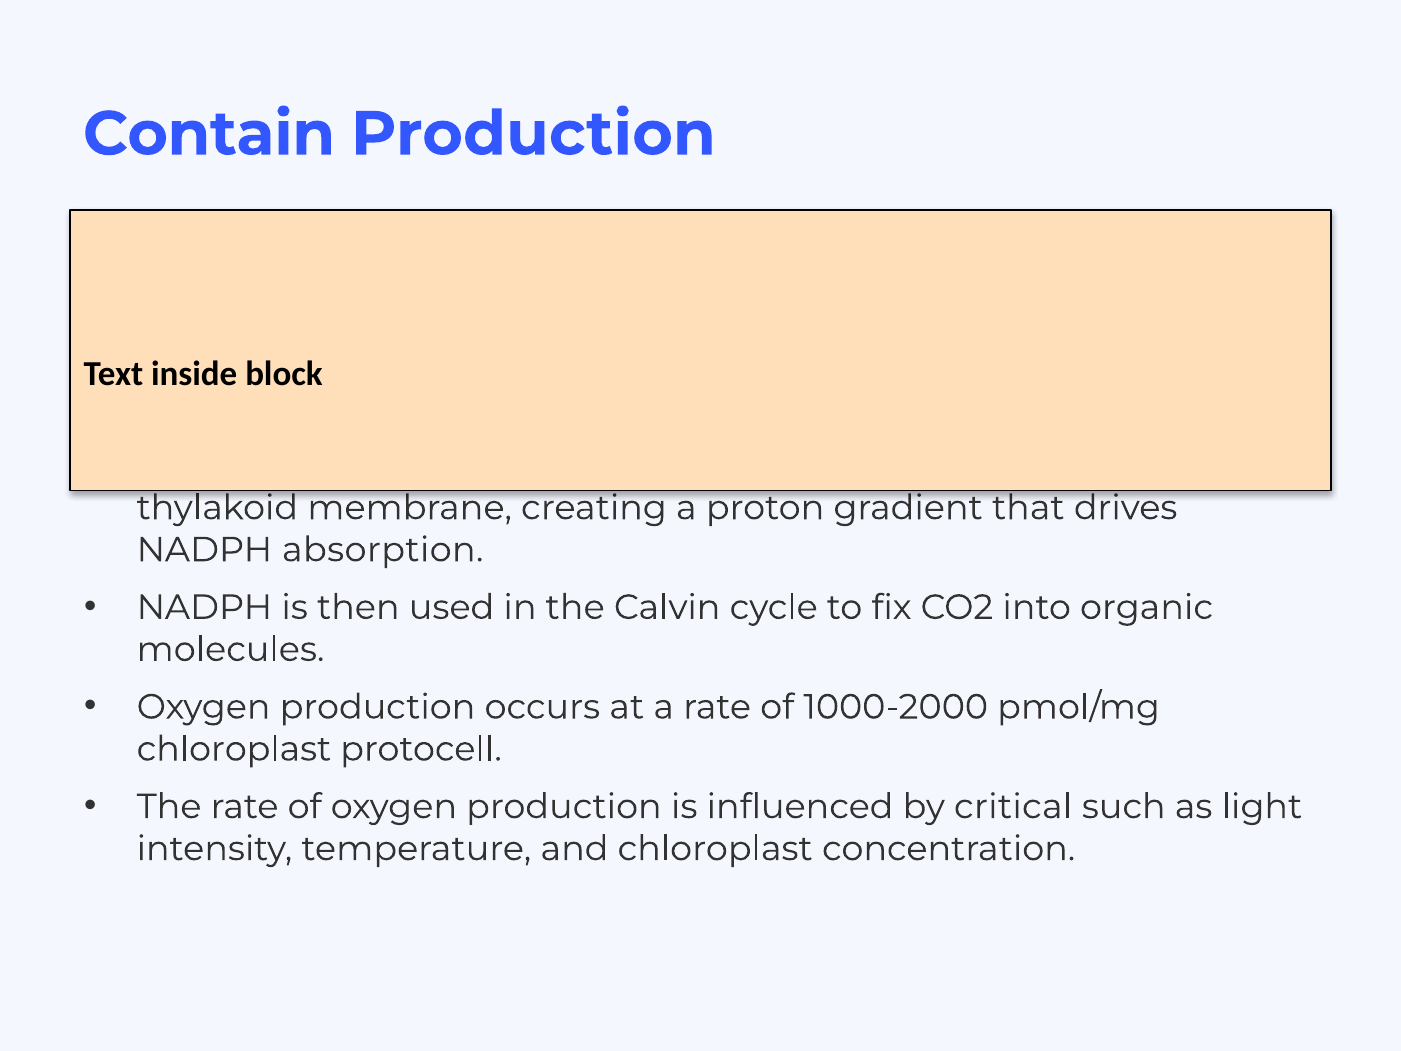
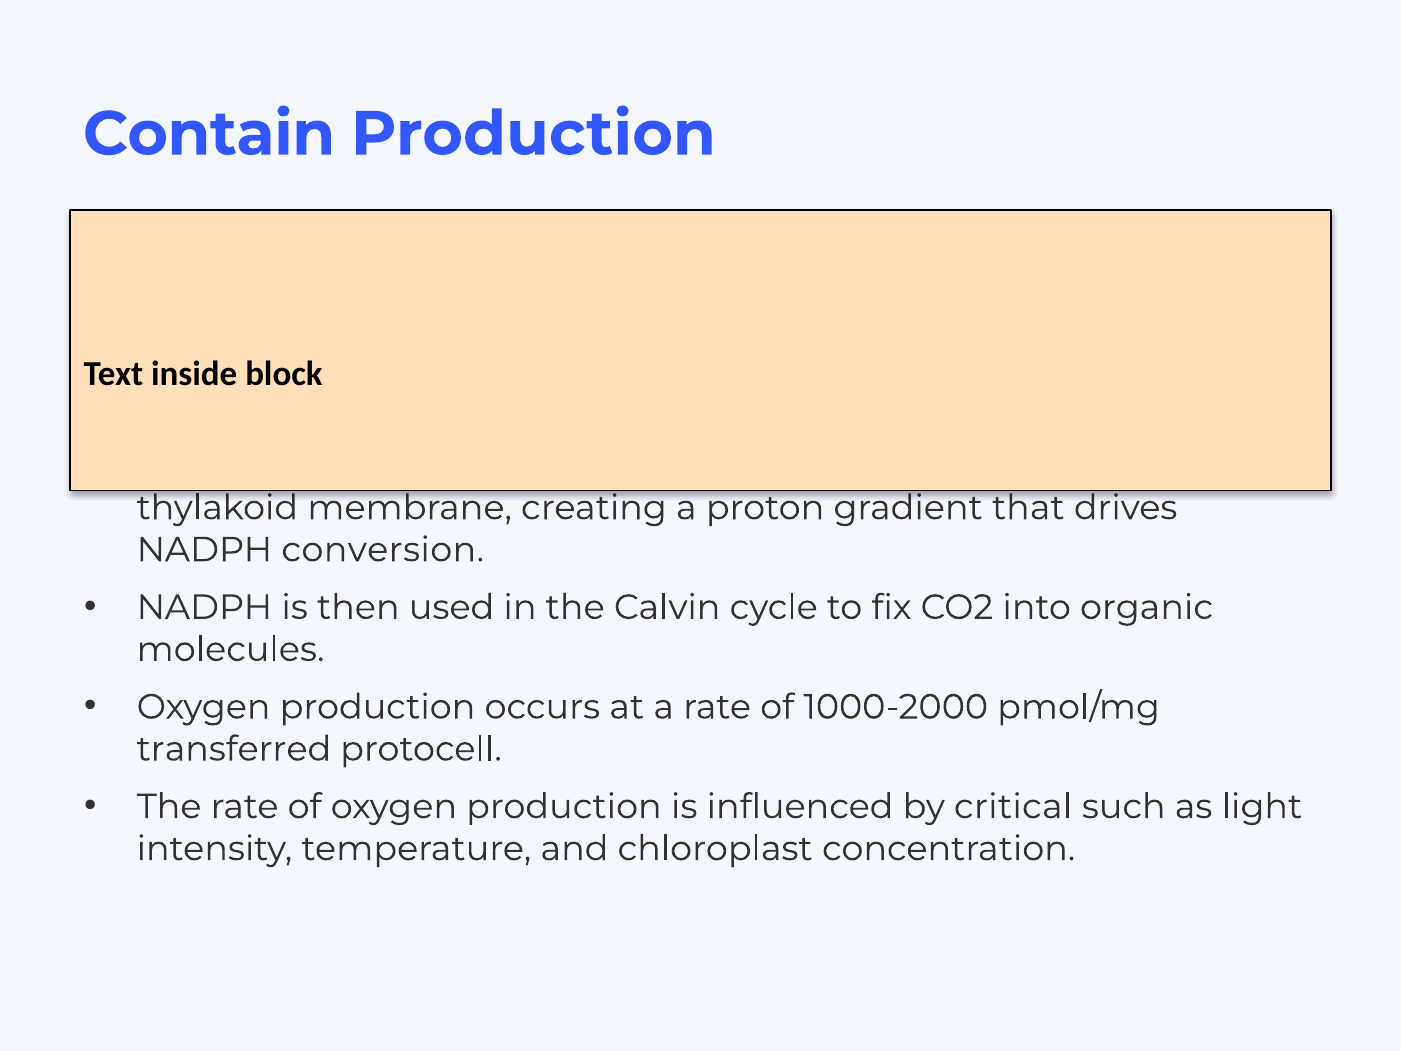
absorption: absorption -> conversion (383, 550)
chloroplast: chloroplast -> transferred (234, 749)
